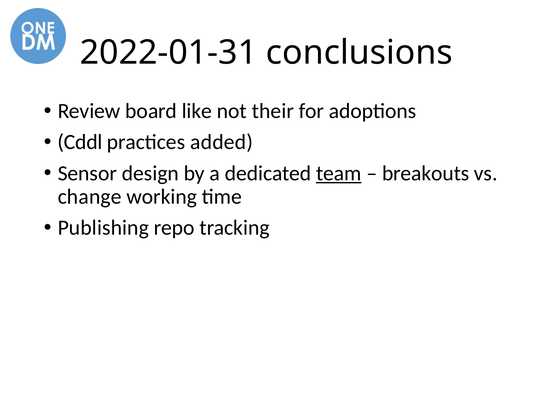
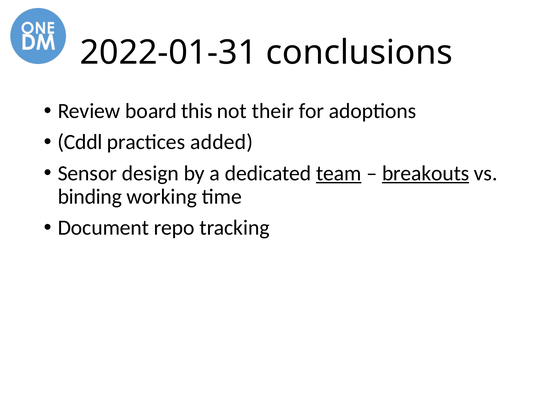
like: like -> this (197, 111)
breakouts underline: none -> present (426, 173)
change: change -> binding (90, 197)
Publishing: Publishing -> Document (103, 228)
